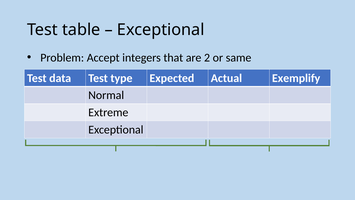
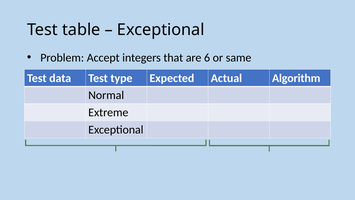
2: 2 -> 6 (207, 58)
Exemplify: Exemplify -> Algorithm (296, 78)
